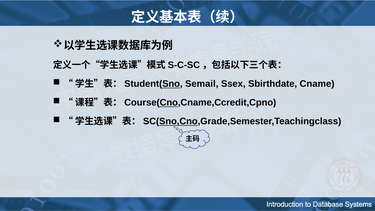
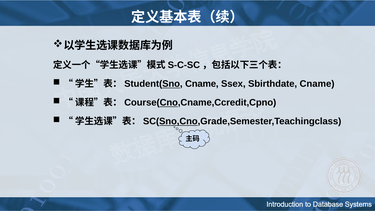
Semail: Semail -> Cname (202, 84)
